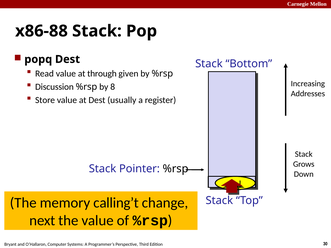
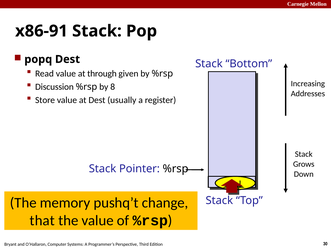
x86-88: x86-88 -> x86-91 (42, 31)
calling’t: calling’t -> pushq’t (116, 203)
next: next -> that (42, 221)
